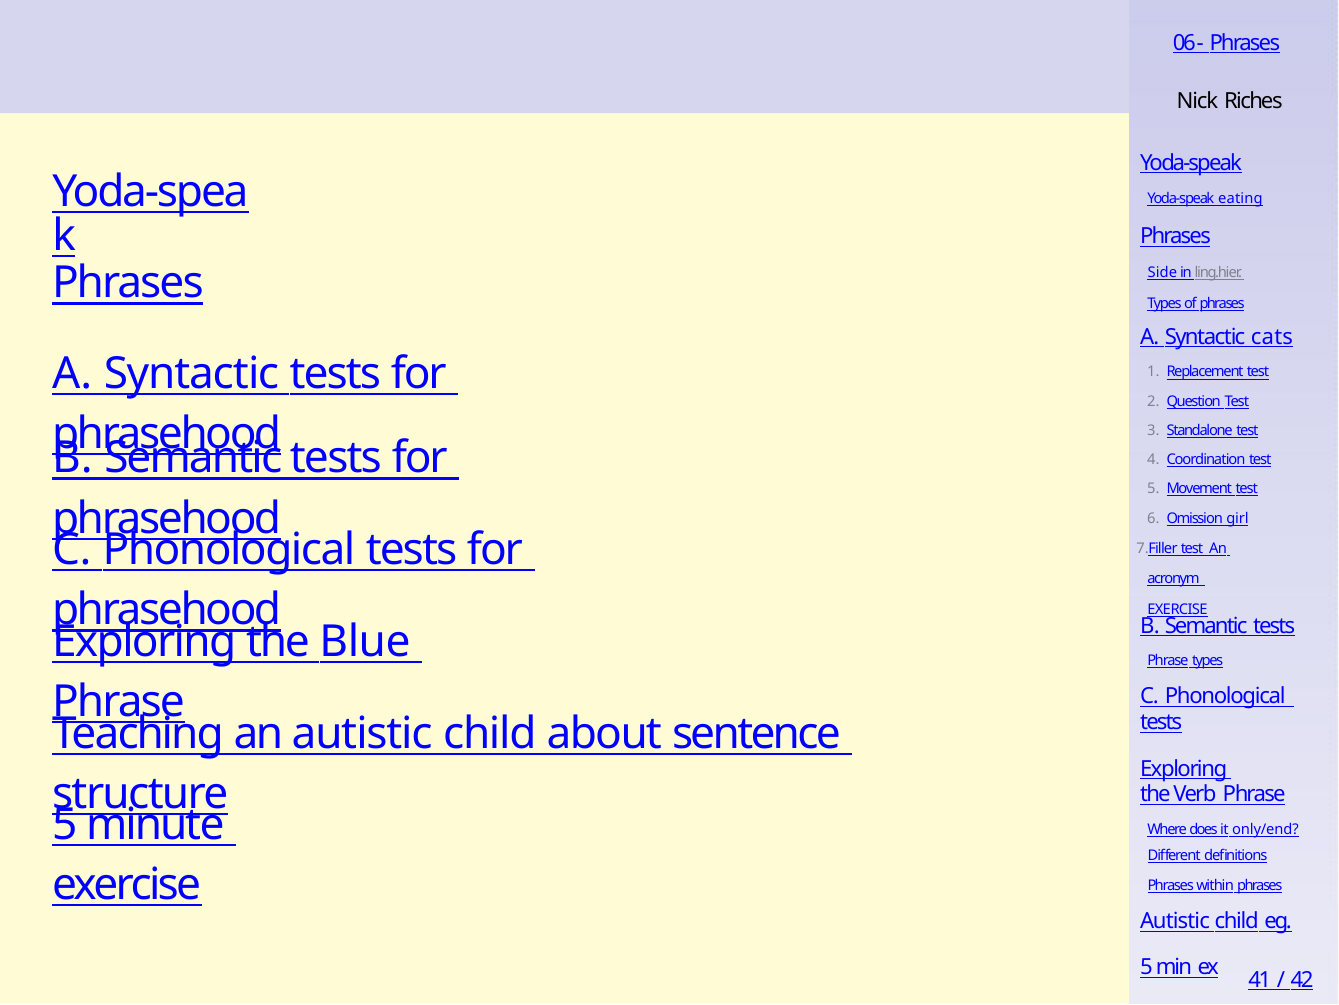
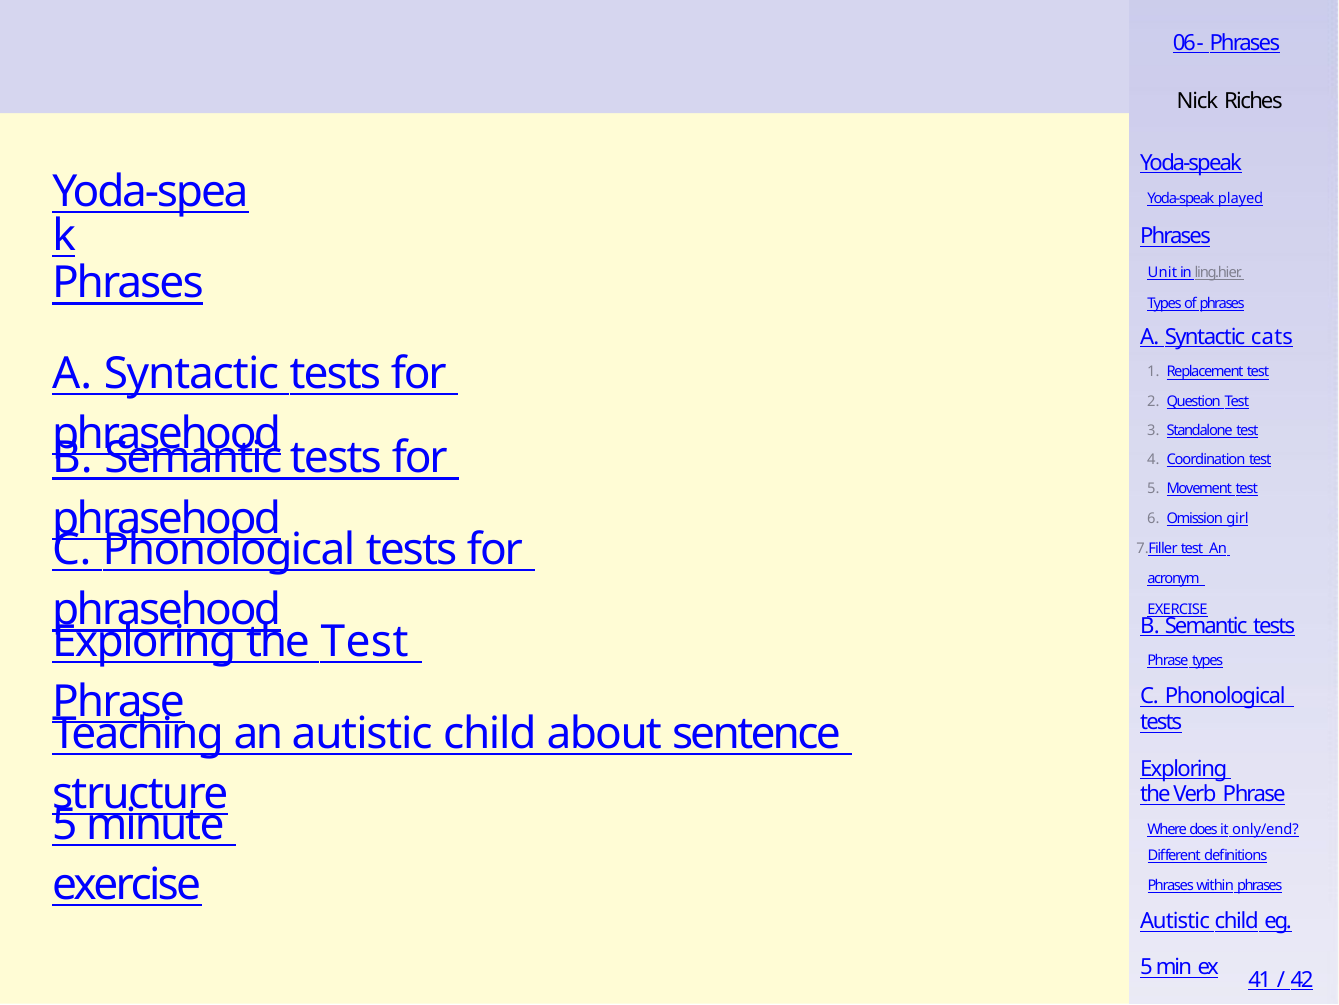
eating: eating -> played (1241, 198)
Side: Side -> Unit (1162, 273)
the Blue: Blue -> Test (365, 642)
